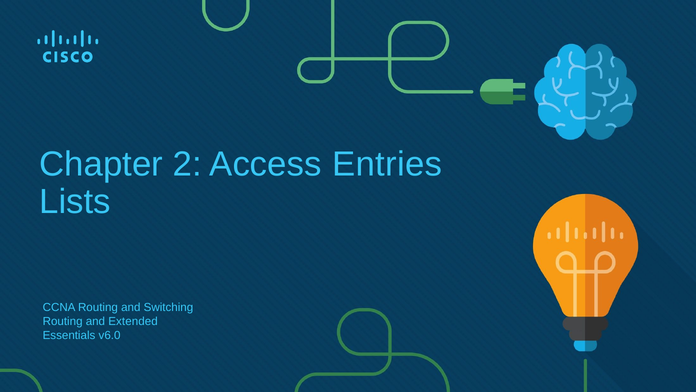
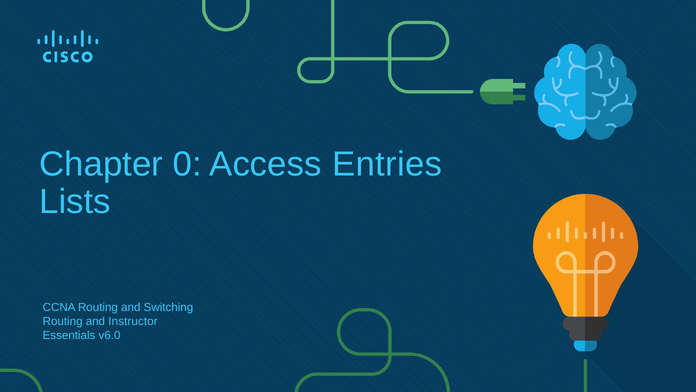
2: 2 -> 0 (187, 164)
Extended: Extended -> Instructor (133, 321)
